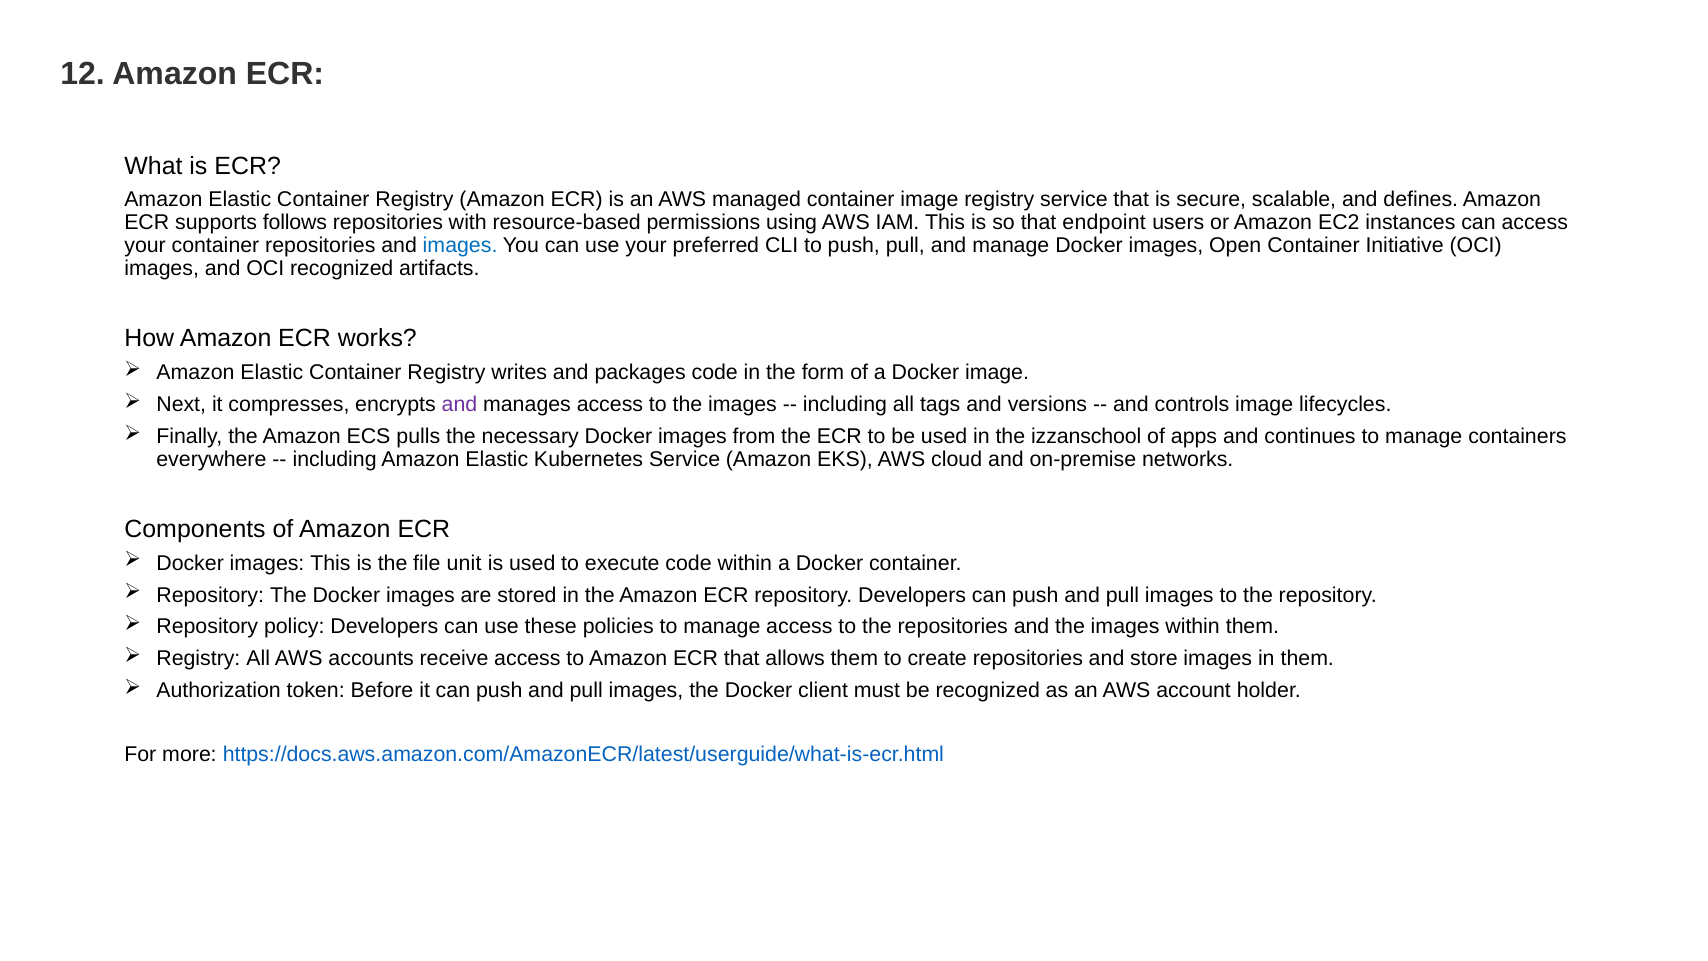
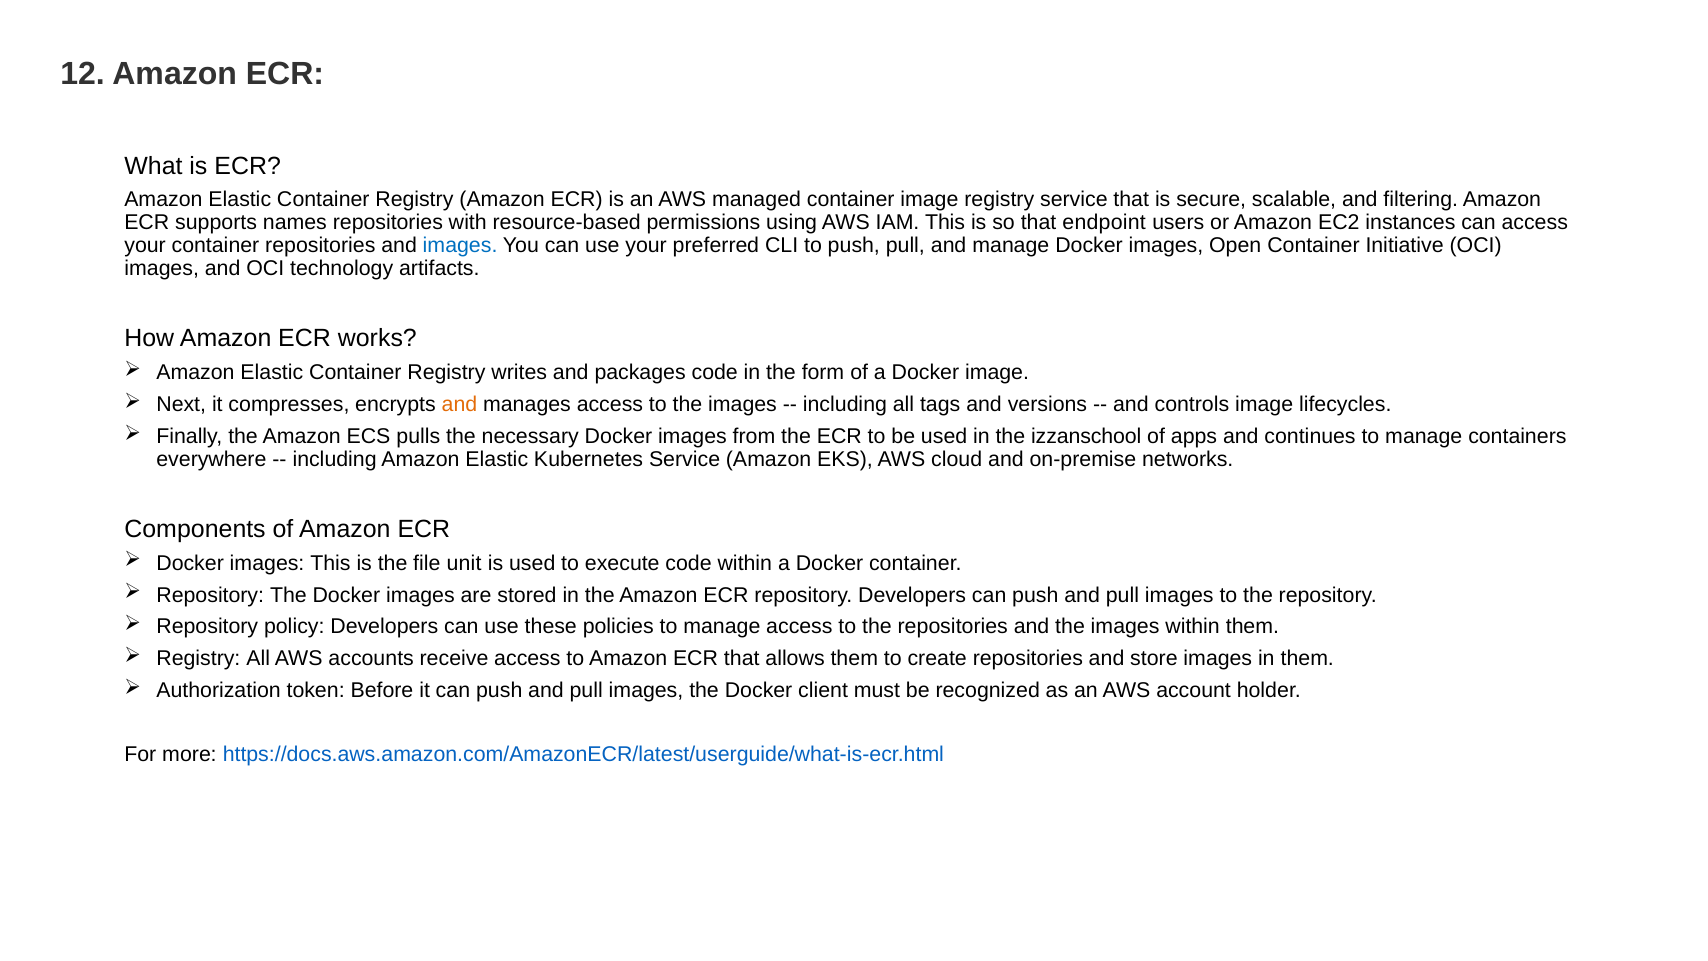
defines: defines -> filtering (1421, 200)
follows: follows -> names (295, 223)
OCI recognized: recognized -> technology (342, 269)
and colour: purple -> orange (459, 404)
